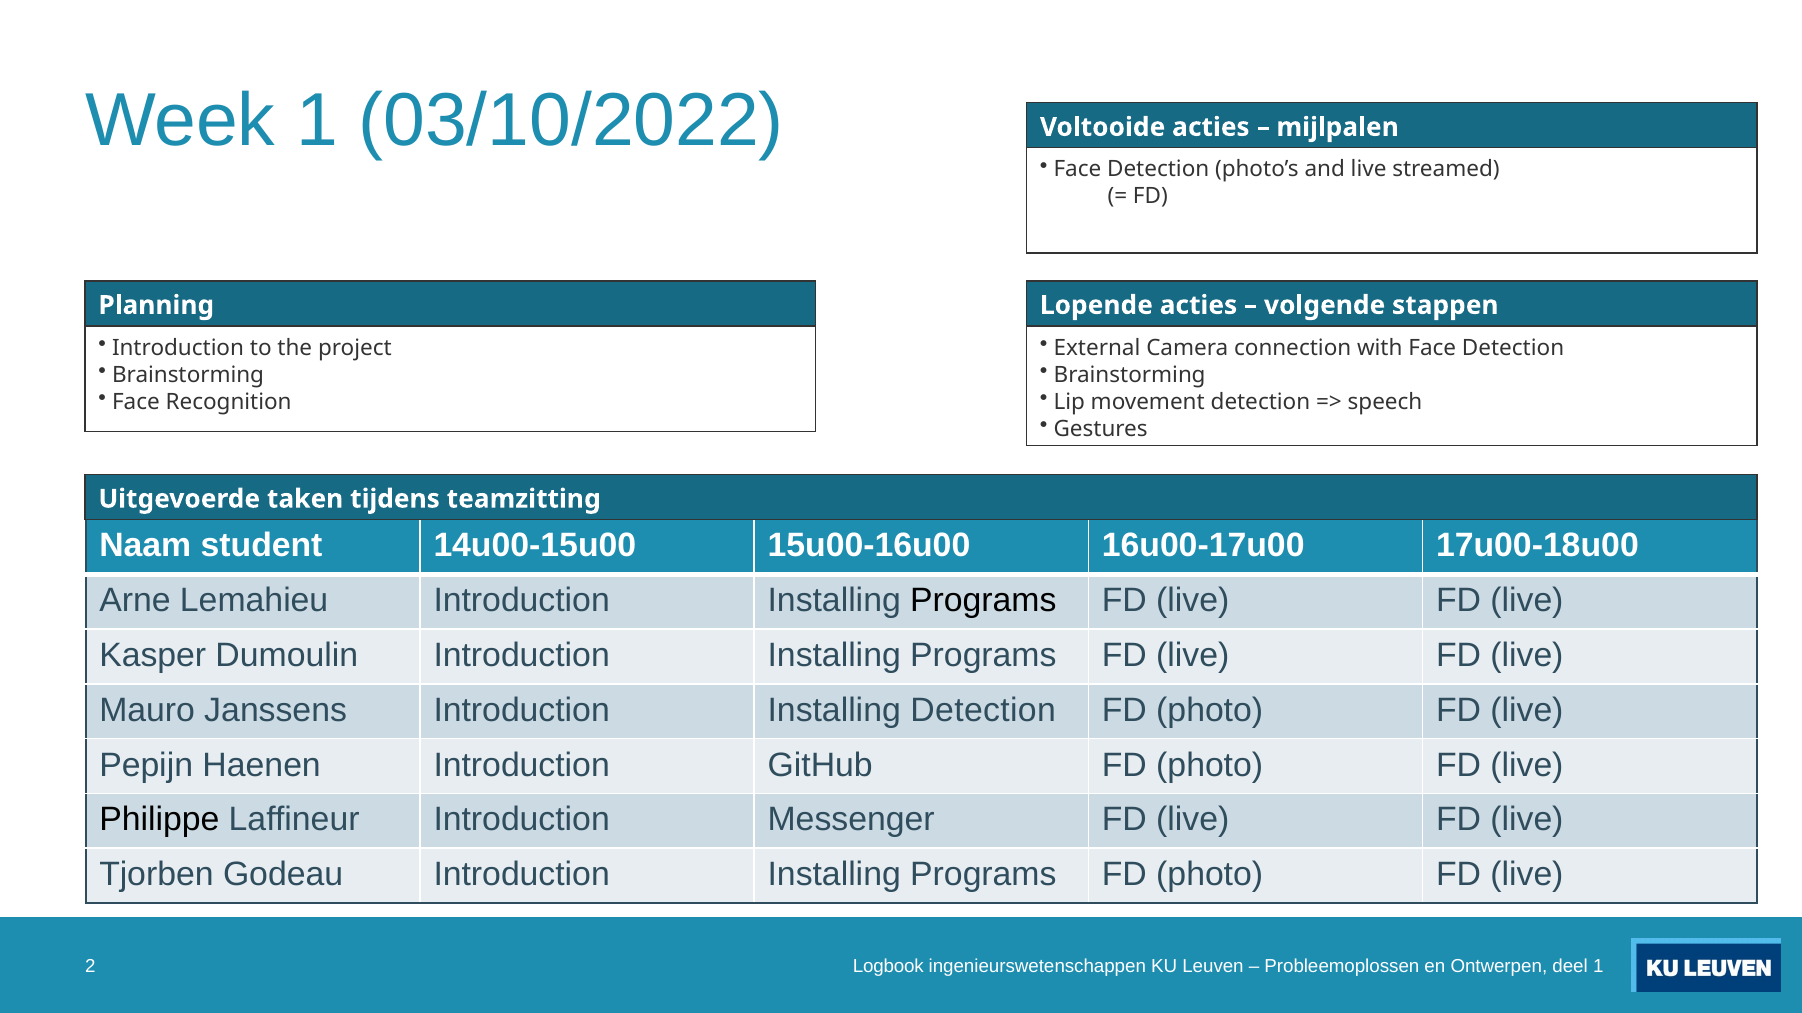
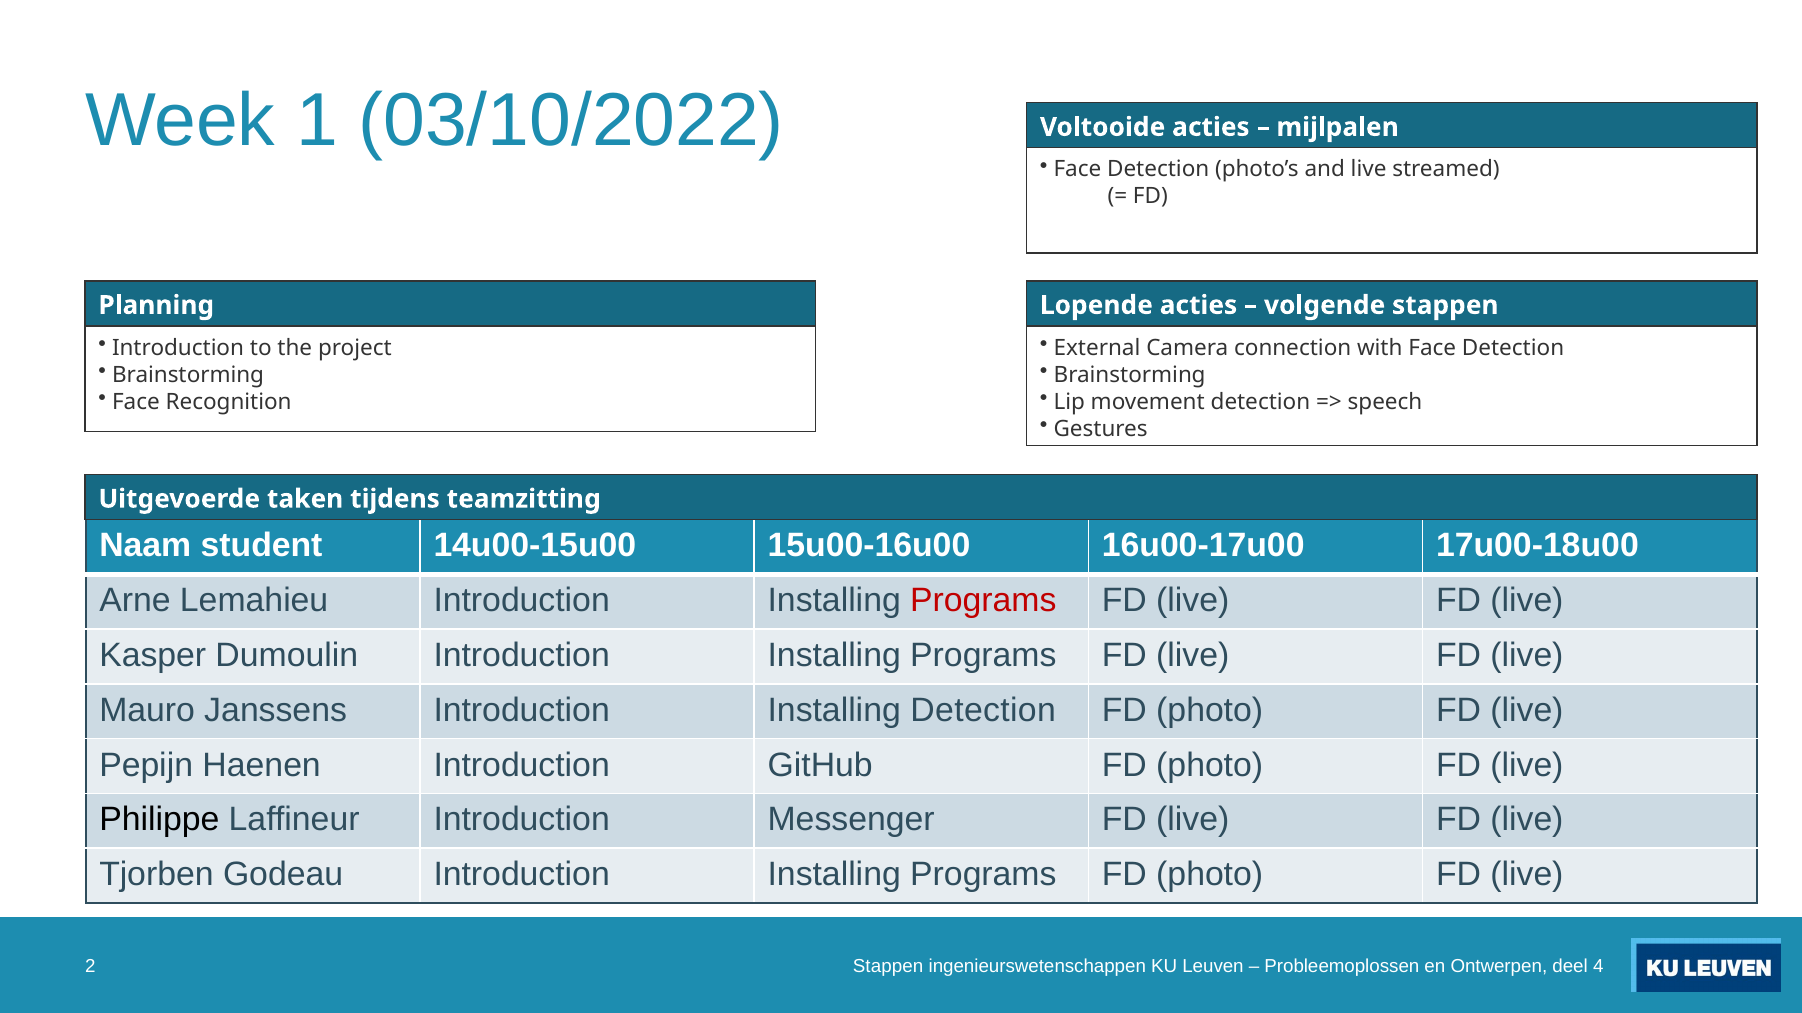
Programs colour: black -> red (983, 601)
2 Logbook: Logbook -> Stappen (888, 967)
deel 1: 1 -> 4 (1598, 967)
